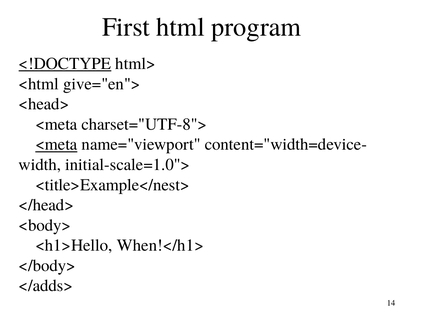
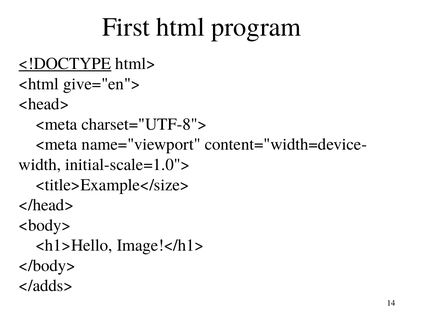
<meta underline: present -> none (56, 144)
<title>Example</nest>: <title>Example</nest> -> <title>Example</size> (112, 185)
When!</h1>: When!</h1> -> Image!</h1> (160, 245)
